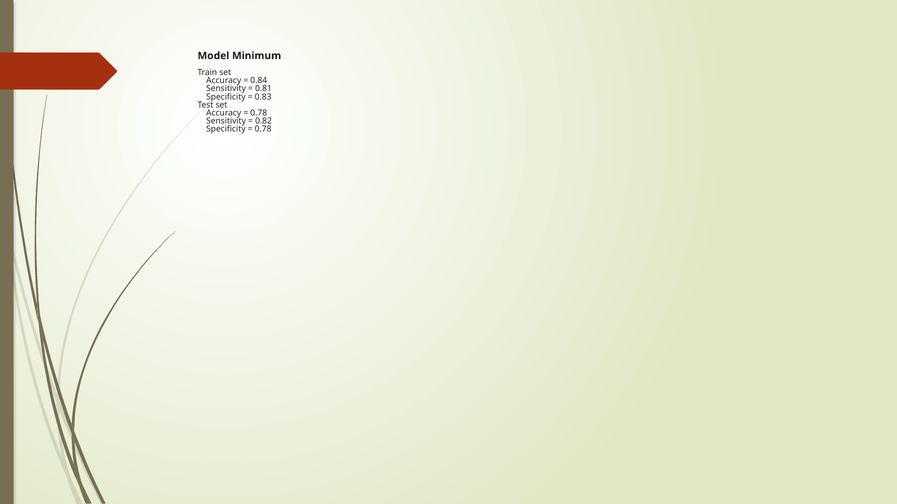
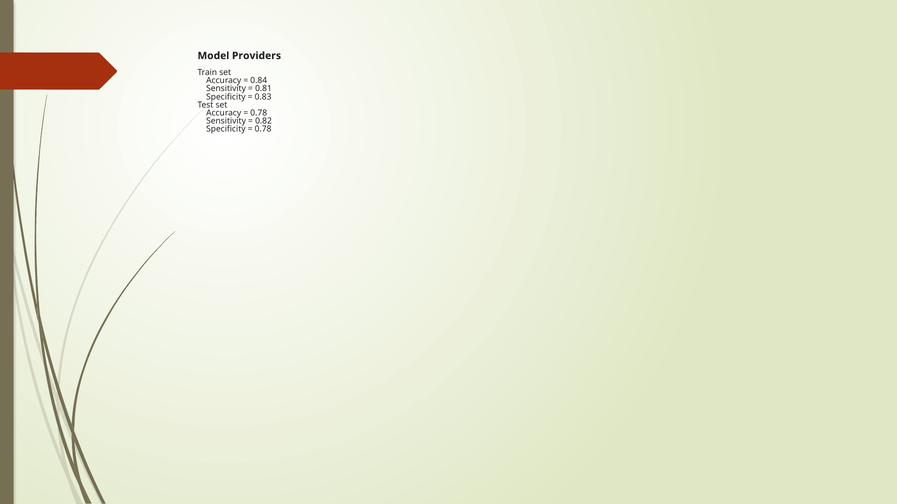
Minimum: Minimum -> Providers (257, 56)
